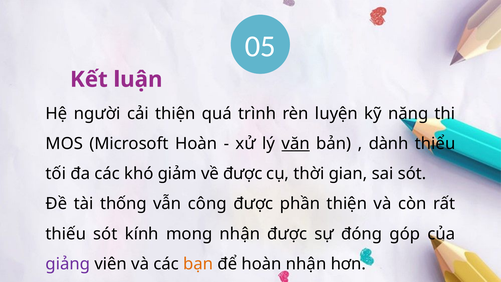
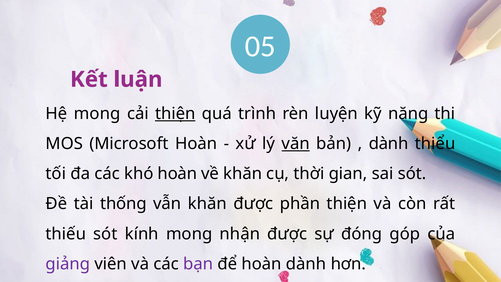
Hệ người: người -> mong (97, 114)
thiện underline: none -> present (175, 114)
khó giảm: giảm -> hoàn (177, 174)
về được: được -> khăn (243, 174)
vẫn công: công -> khăn (207, 204)
bạn colour: orange -> purple (198, 264)
hoàn nhận: nhận -> dành (306, 264)
